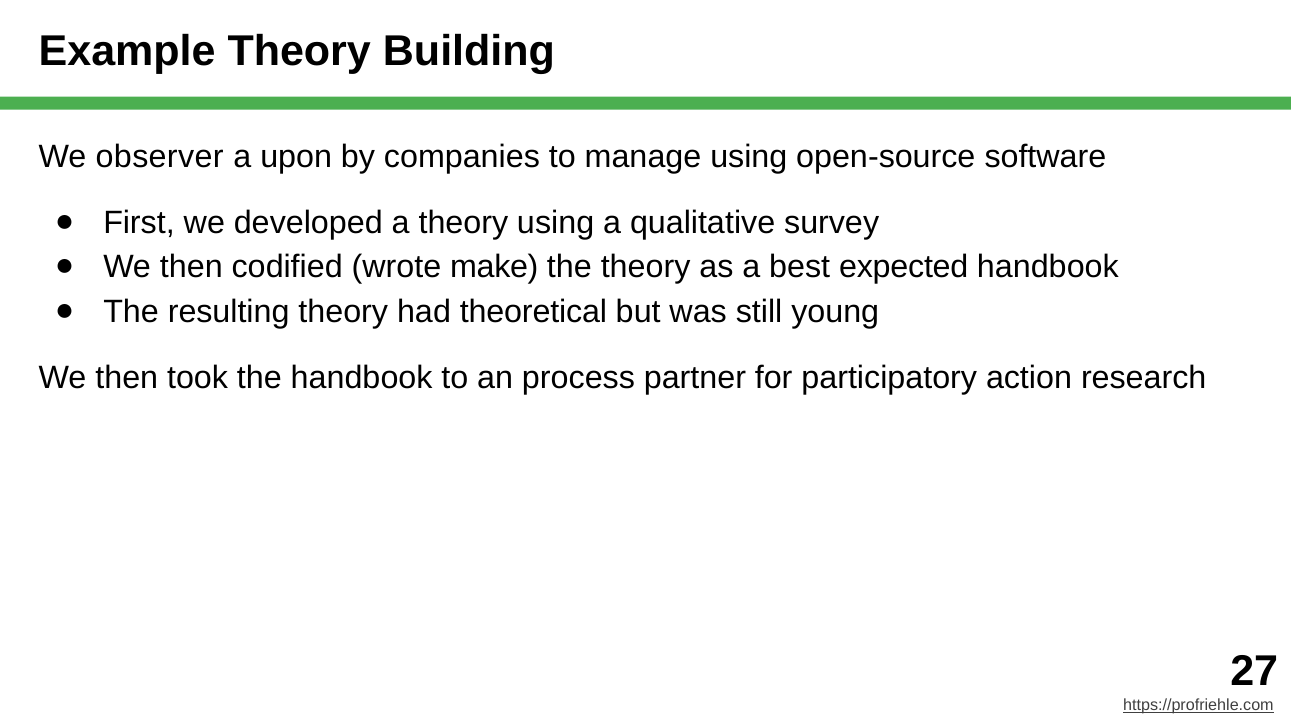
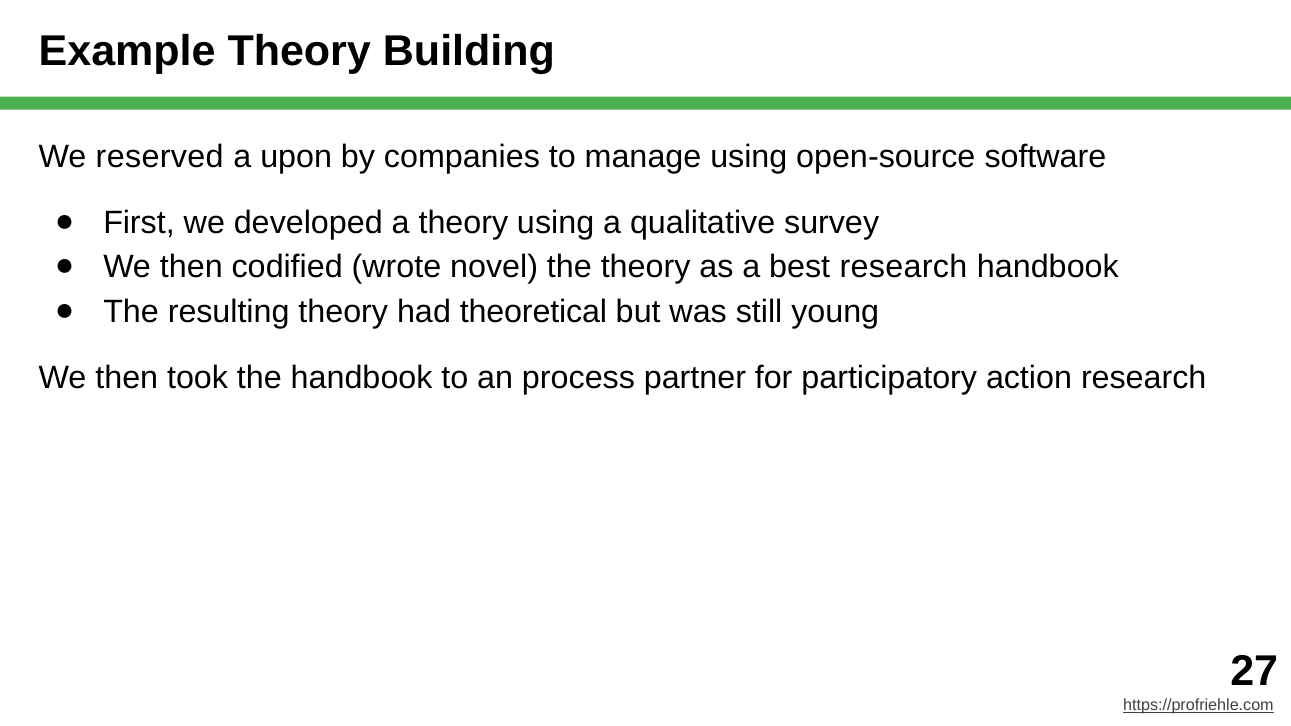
observer: observer -> reserved (160, 157)
make: make -> novel (494, 267)
best expected: expected -> research (903, 267)
